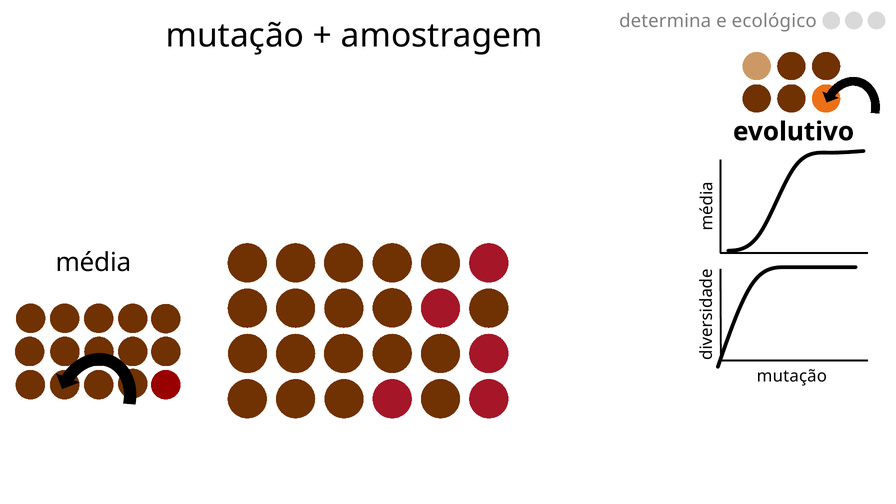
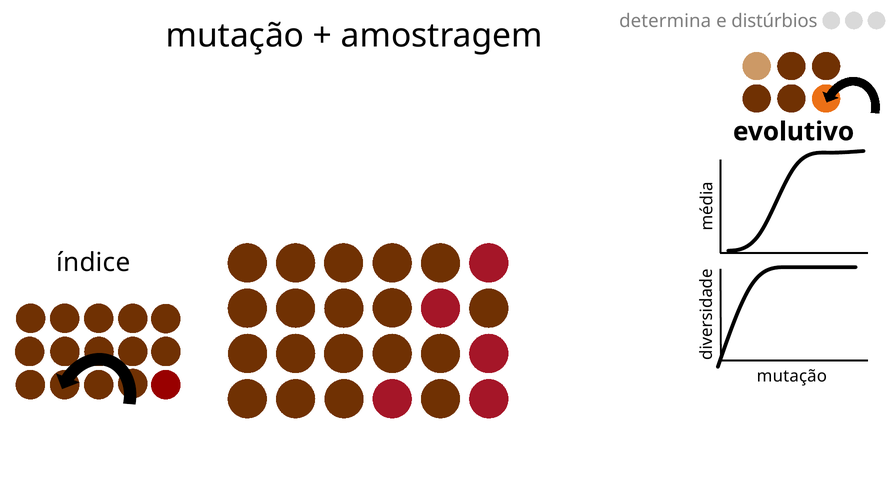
ecológico: ecológico -> distúrbios (774, 21)
média: média -> índice (93, 263)
